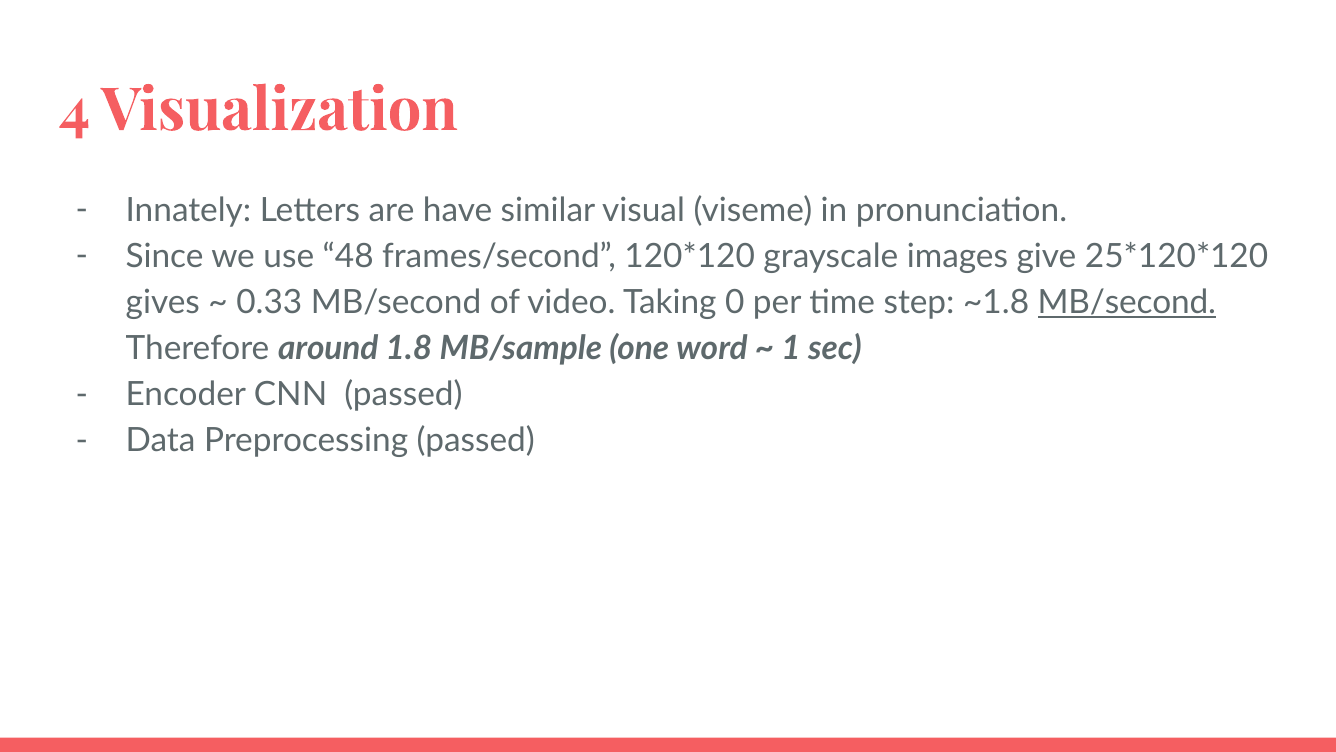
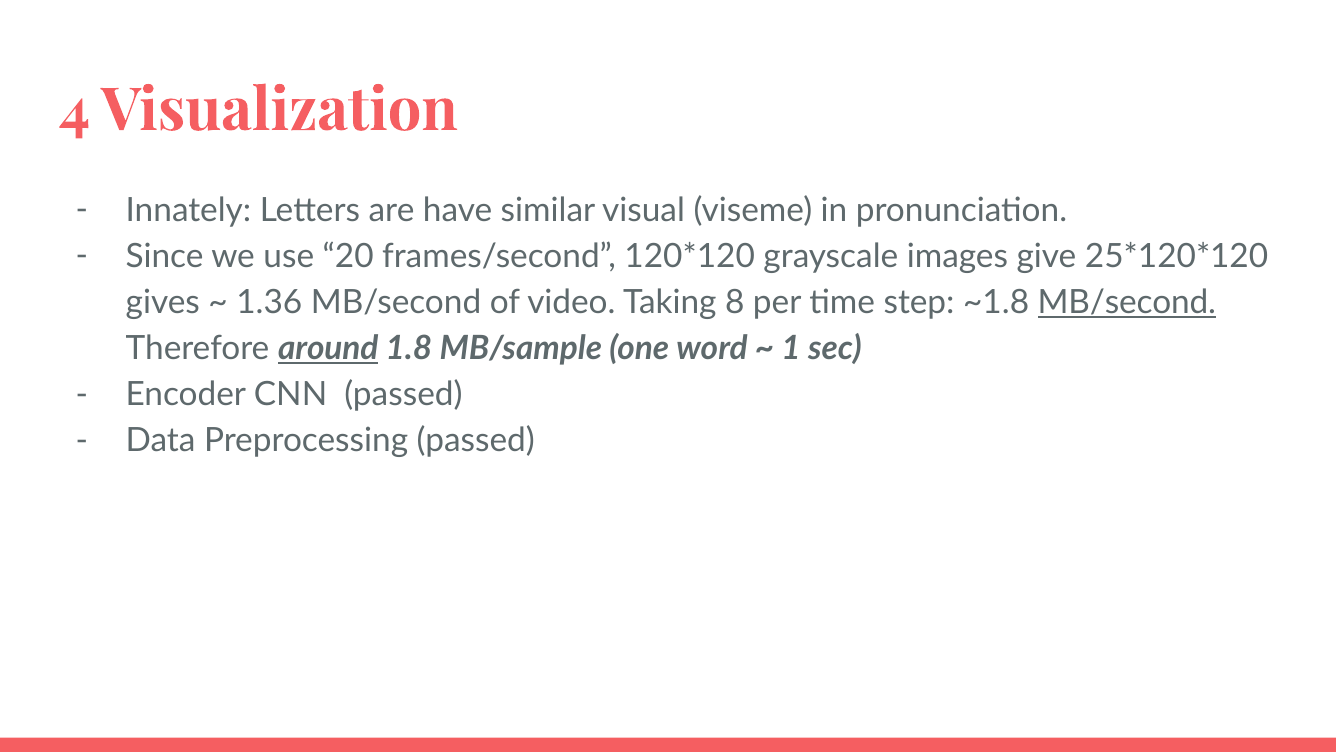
48: 48 -> 20 (348, 256)
0.33: 0.33 -> 1.36 (269, 302)
0: 0 -> 8 (735, 302)
around underline: none -> present (328, 348)
